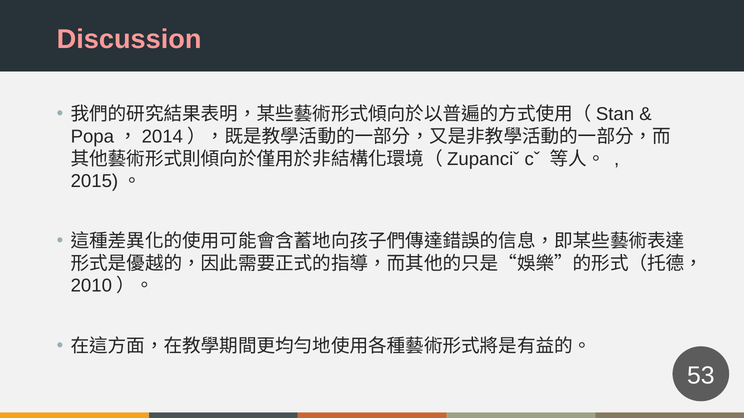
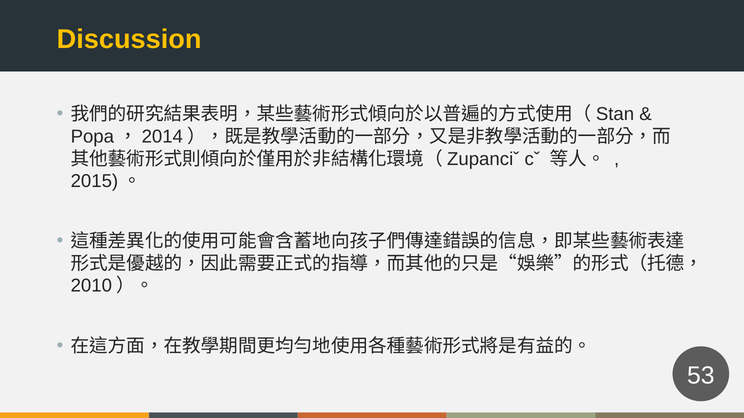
Discussion colour: pink -> yellow (129, 39)
